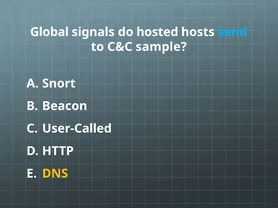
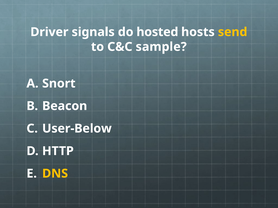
Global: Global -> Driver (49, 32)
send colour: light blue -> yellow (233, 32)
User-Called: User-Called -> User-Below (77, 129)
